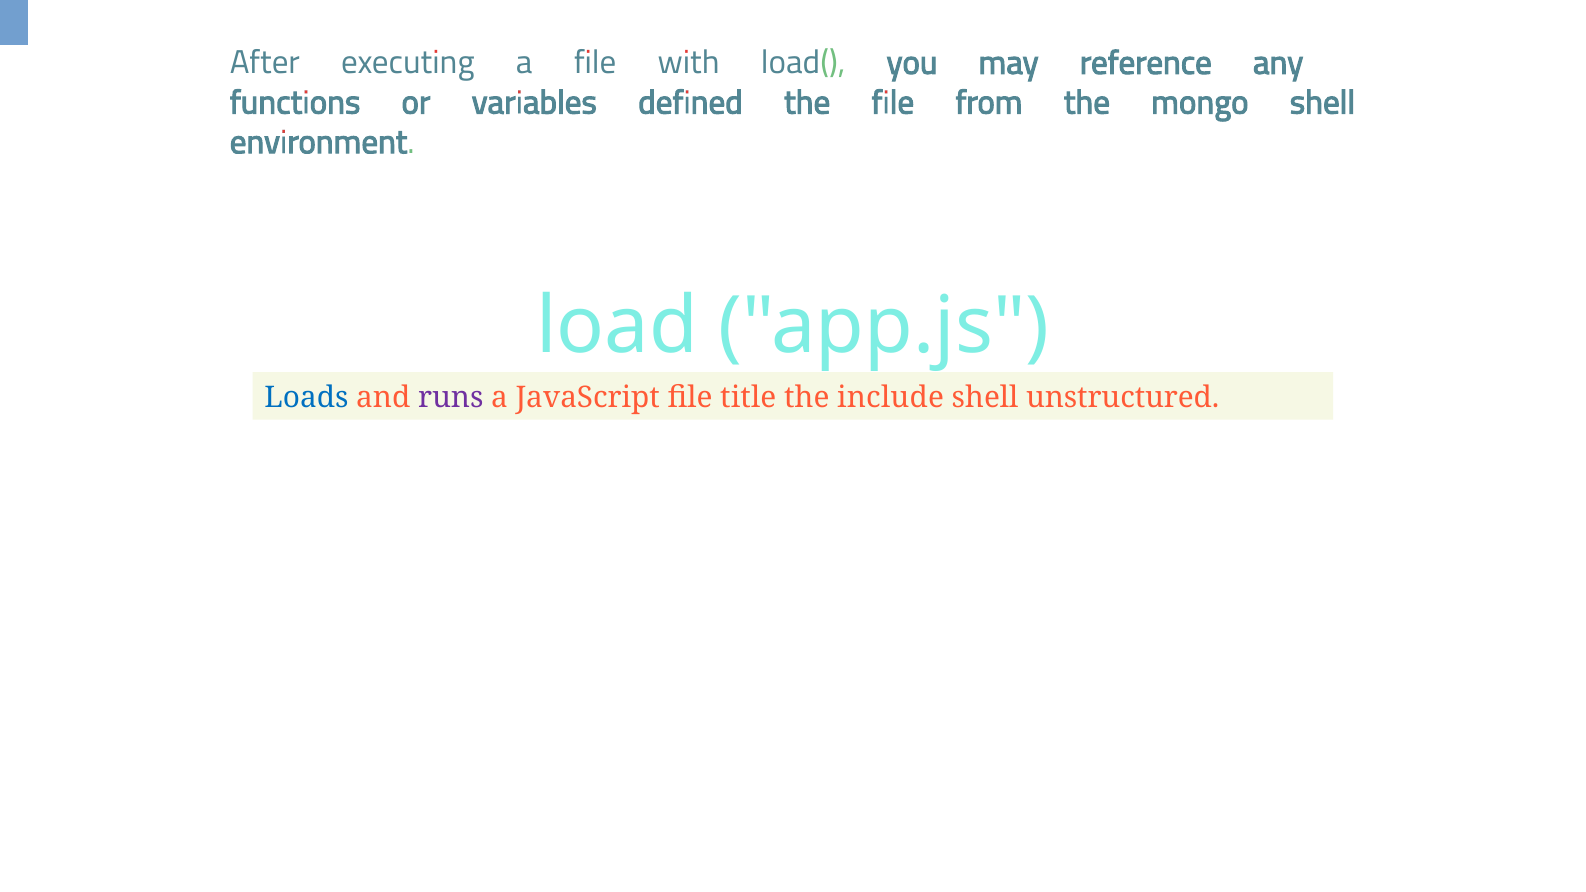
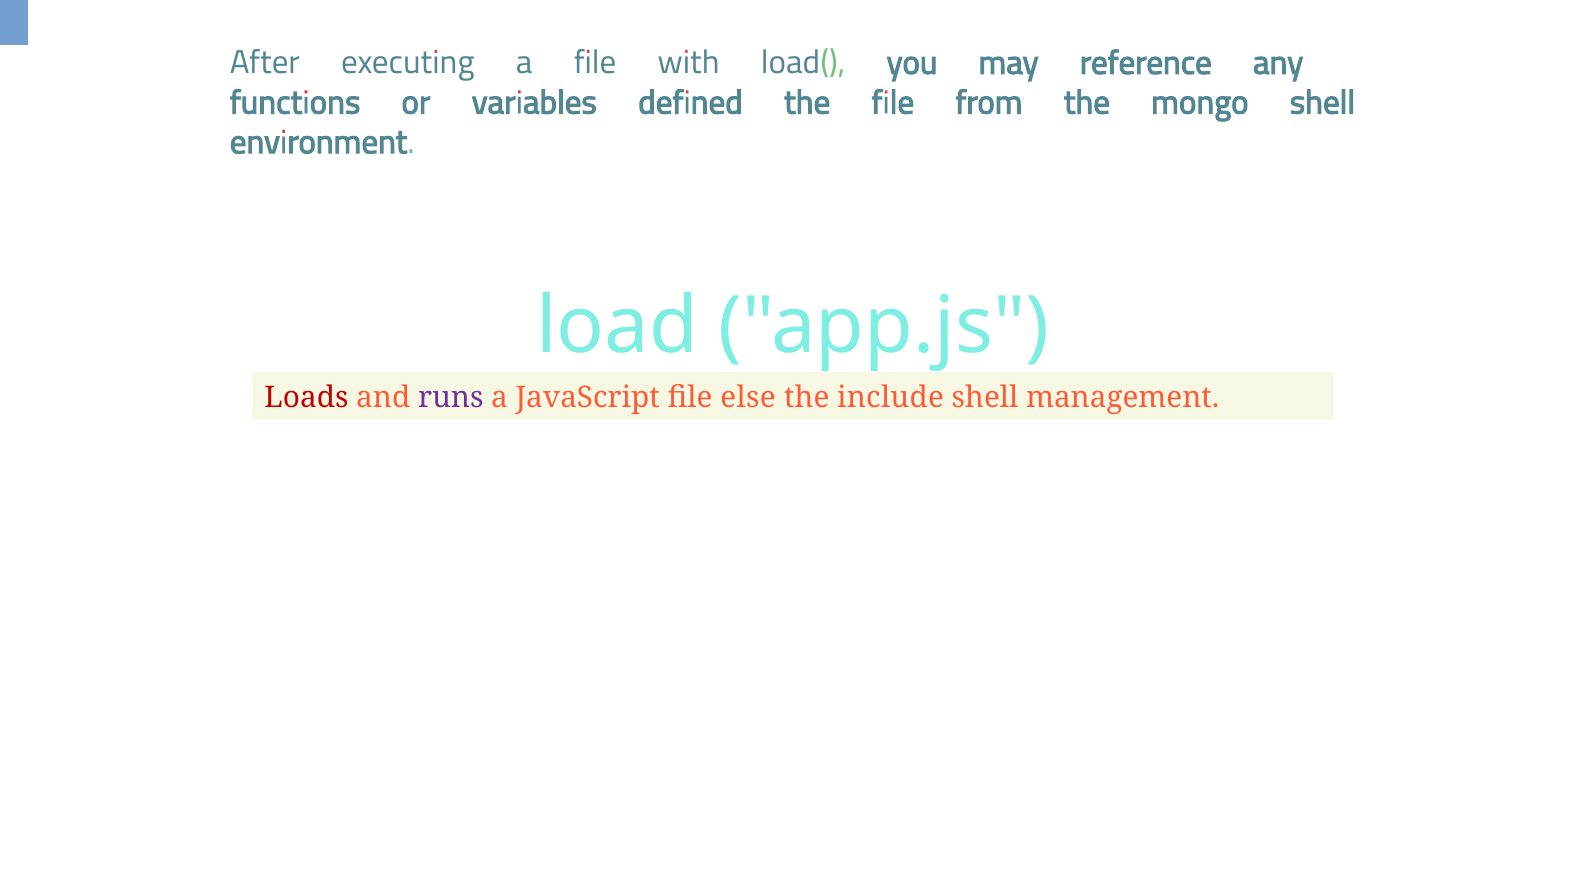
Loads colour: blue -> red (306, 398)
title: title -> else (748, 398)
unstructured: unstructured -> management (1123, 398)
